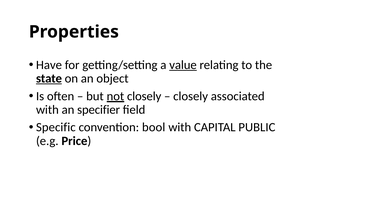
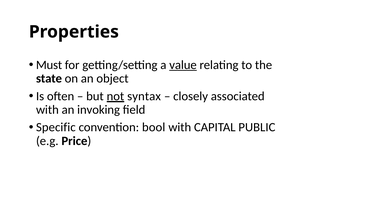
Have: Have -> Must (49, 65)
state underline: present -> none (49, 79)
closely: closely -> syntax (144, 96)
specifier: specifier -> invoking (99, 110)
